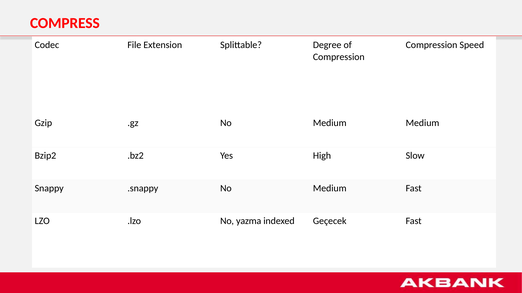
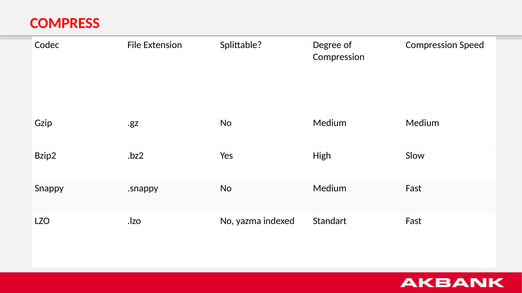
Geçecek: Geçecek -> Standart (330, 222)
